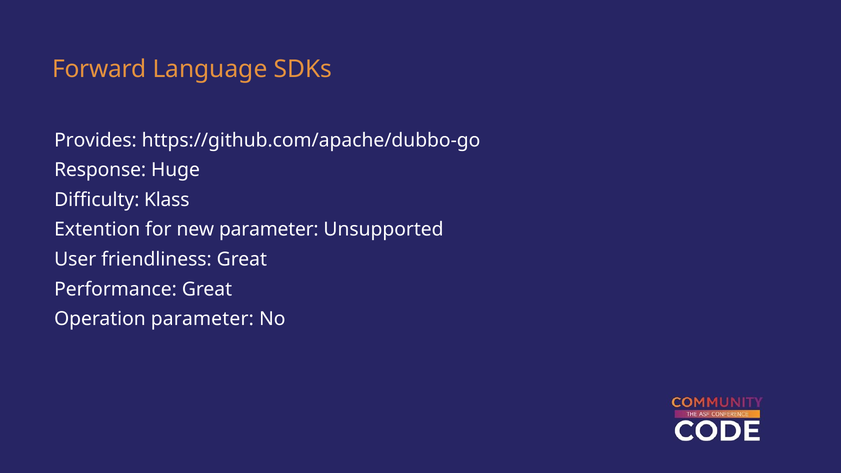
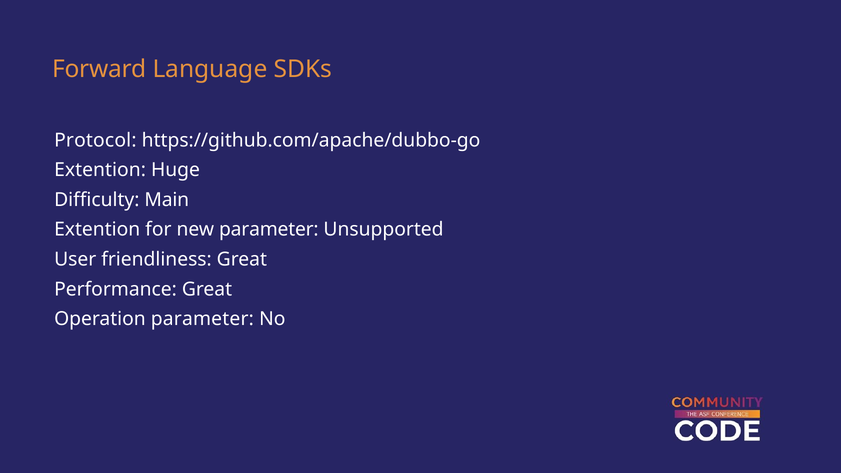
Provides: Provides -> Protocol (95, 140)
Response: Response -> Extention (100, 170)
Klass: Klass -> Main (167, 200)
